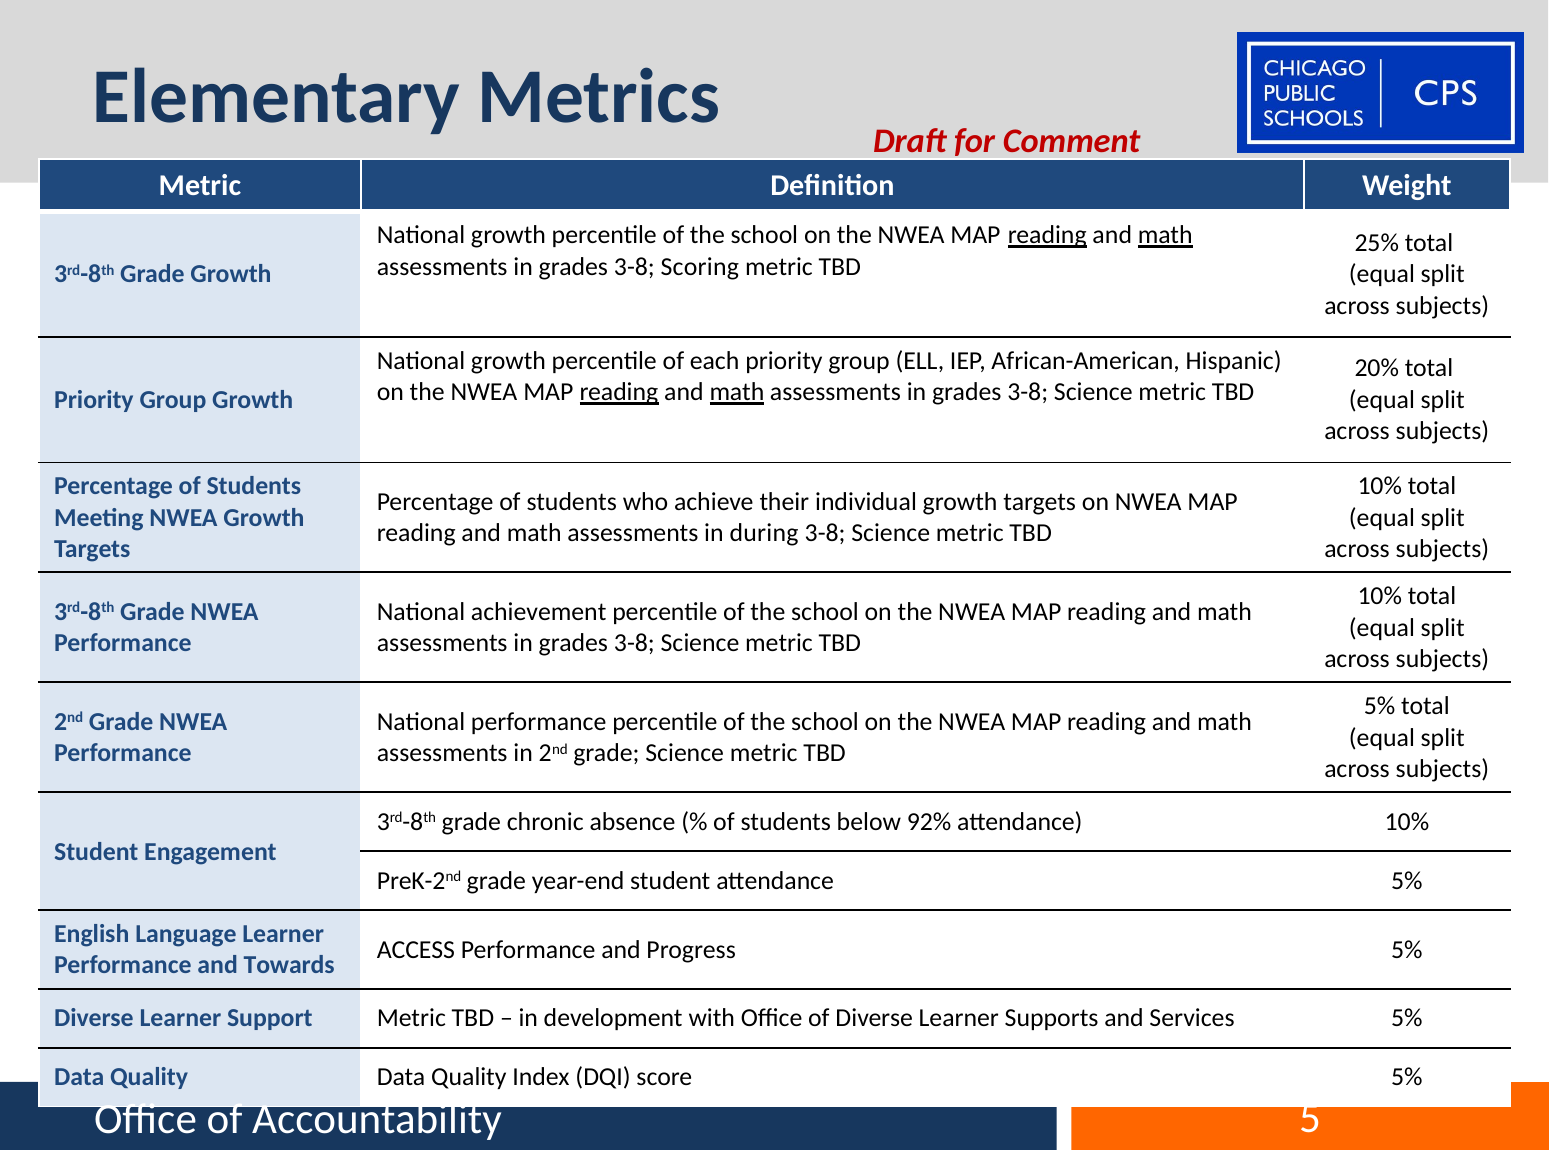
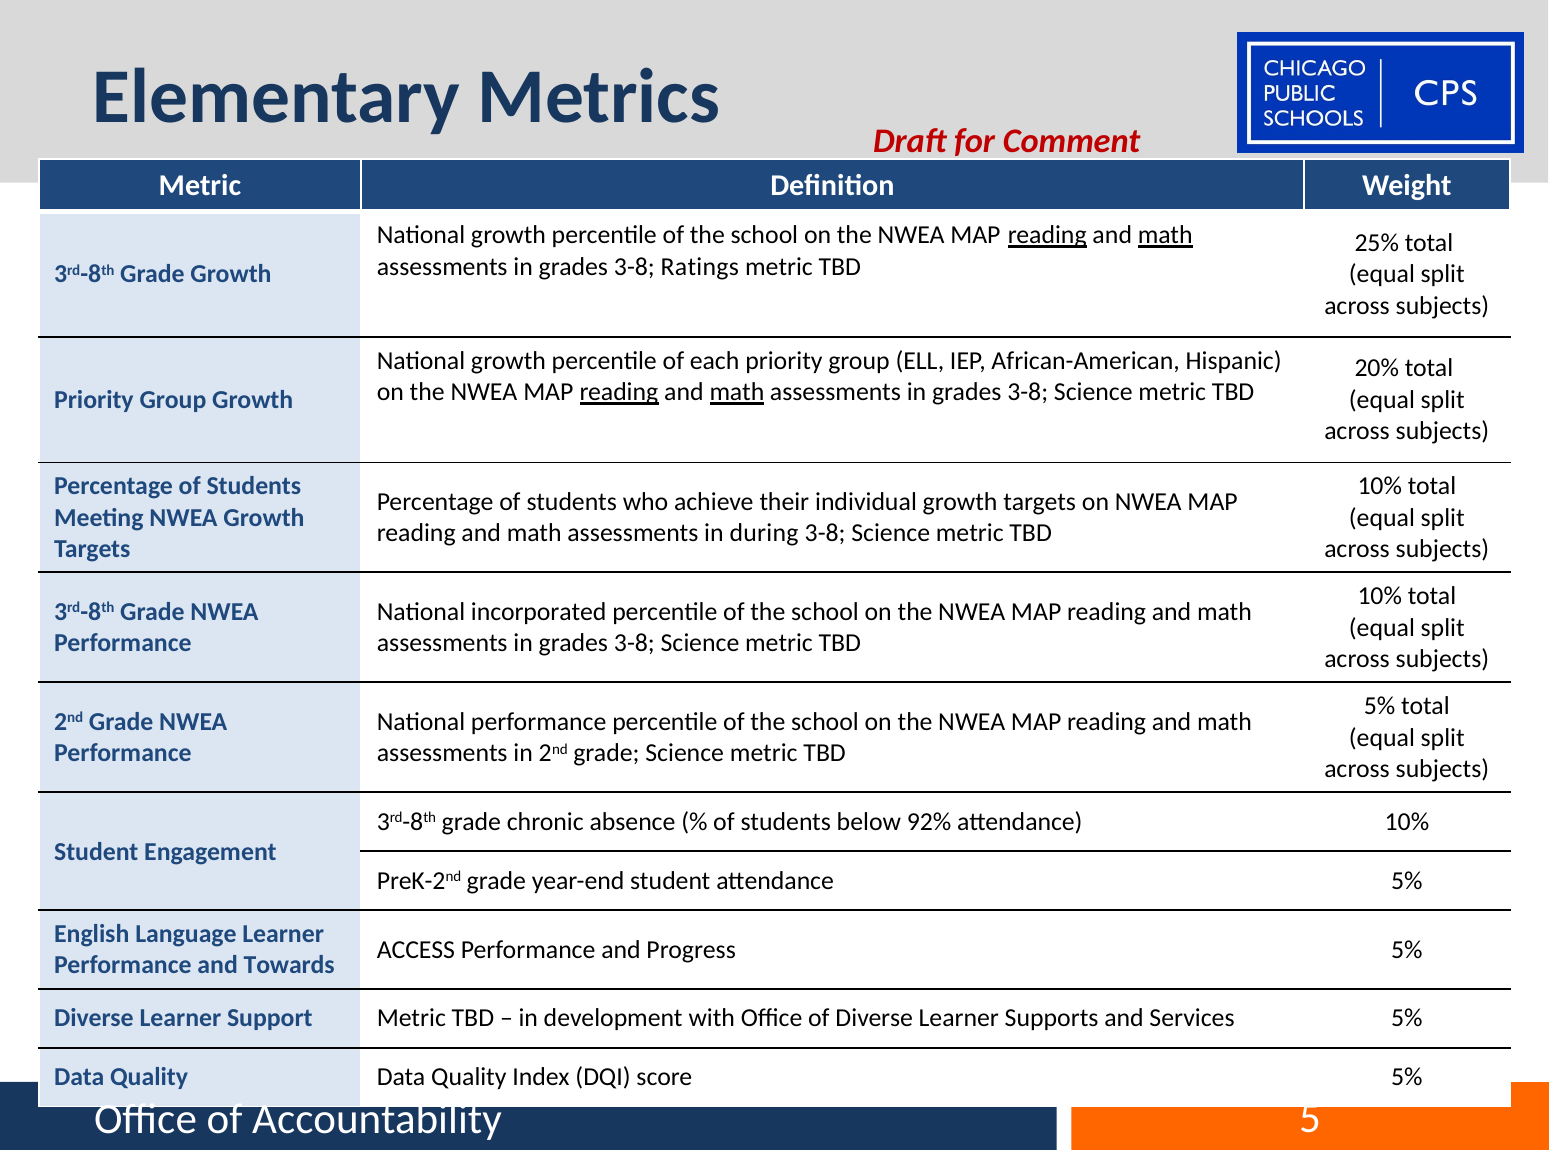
Scoring: Scoring -> Ratings (700, 267)
achievement: achievement -> incorporated (539, 612)
